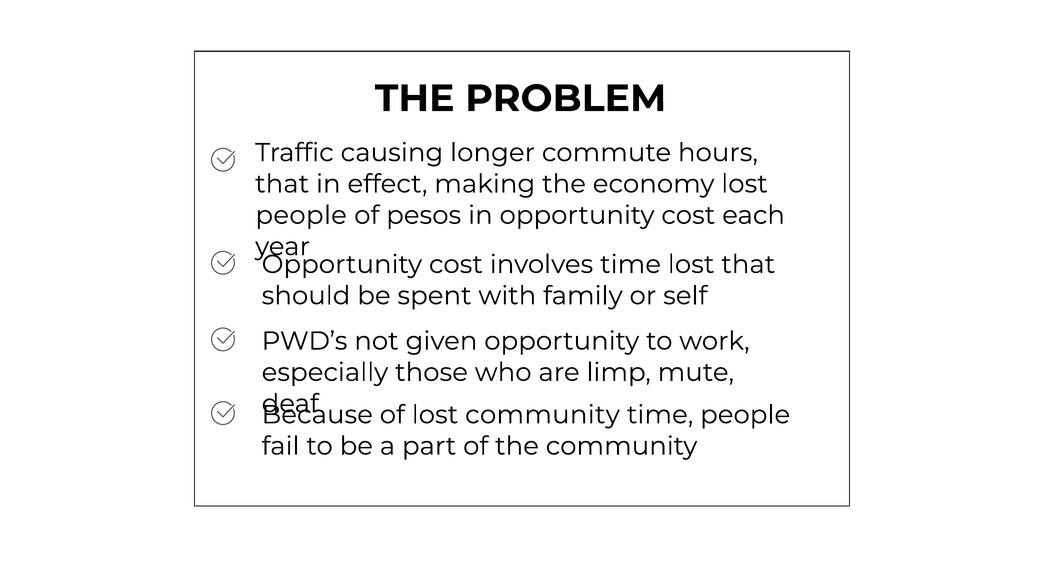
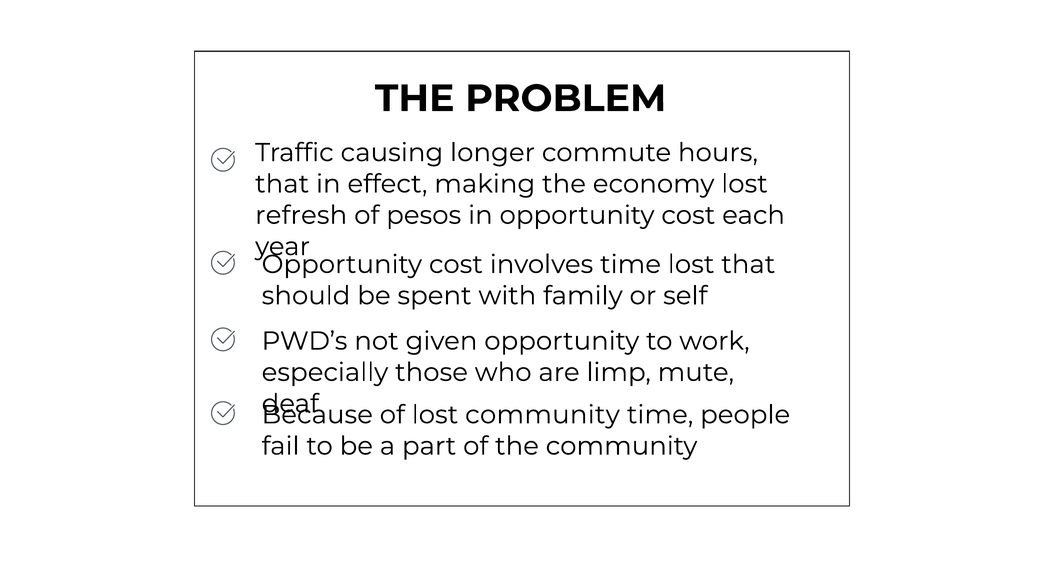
people: people -> refresh (301, 215)
